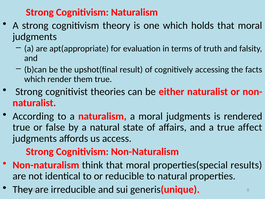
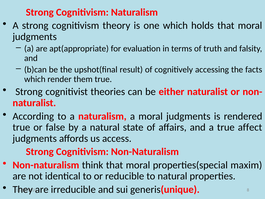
results: results -> maxim (246, 165)
